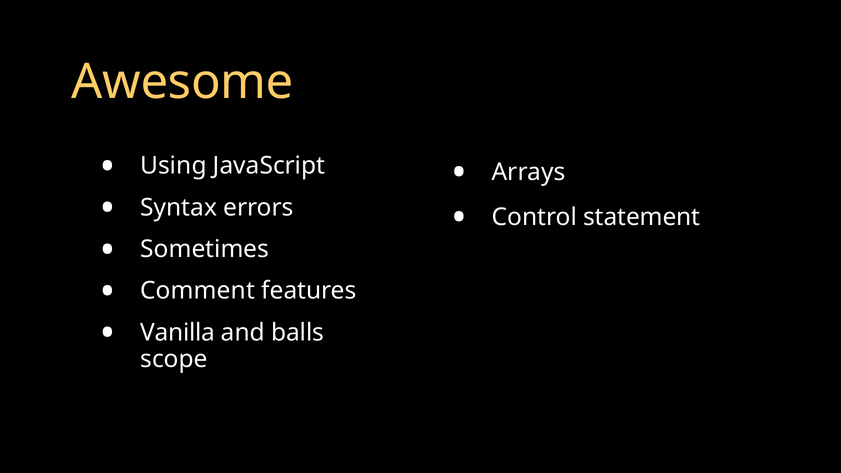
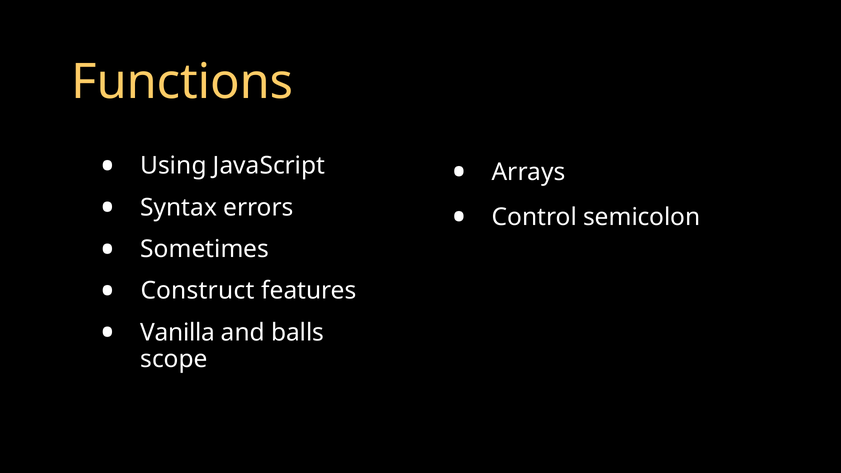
Awesome: Awesome -> Functions (182, 82)
statement: statement -> semicolon (642, 217)
Comment: Comment -> Construct (198, 291)
